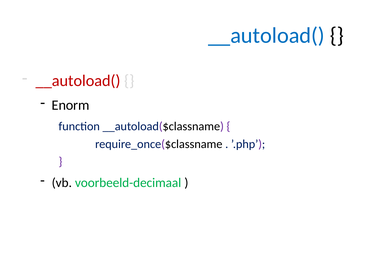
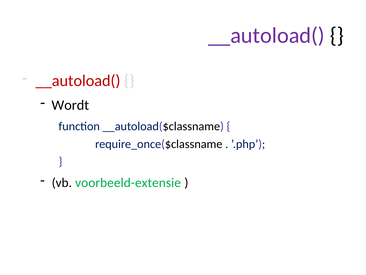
__autoload( colour: blue -> purple (266, 35)
Enorm: Enorm -> Wordt (70, 105)
voorbeeld-decimaal: voorbeeld-decimaal -> voorbeeld-extensie (128, 182)
